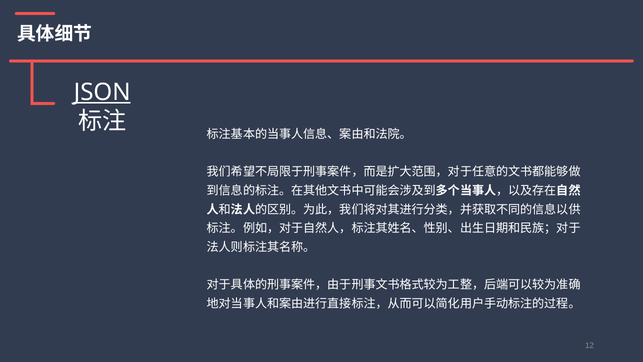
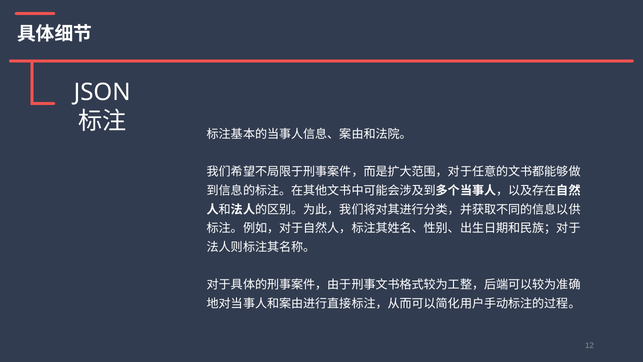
JSON underline: present -> none (102, 92)
